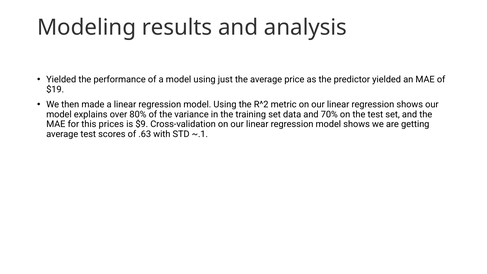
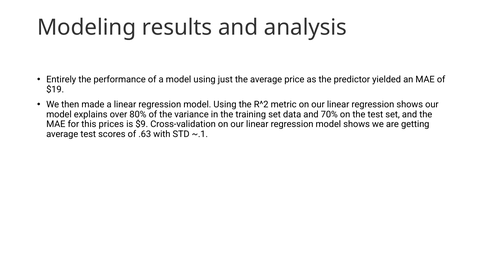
Yielded: Yielded -> Entirely (61, 80)
